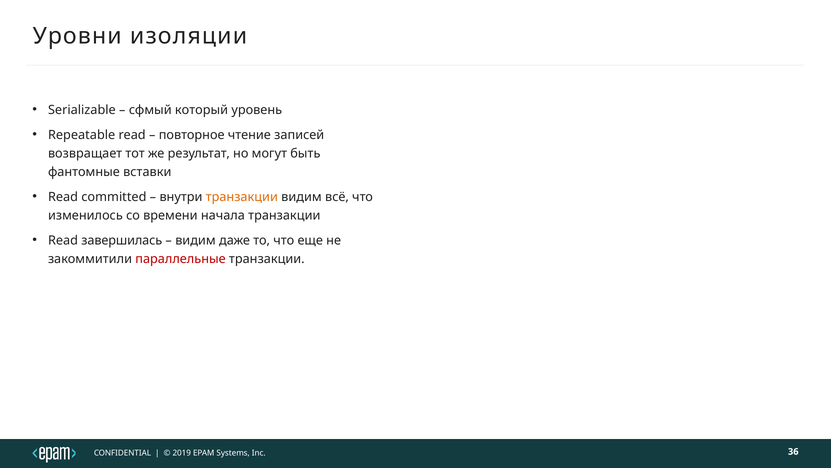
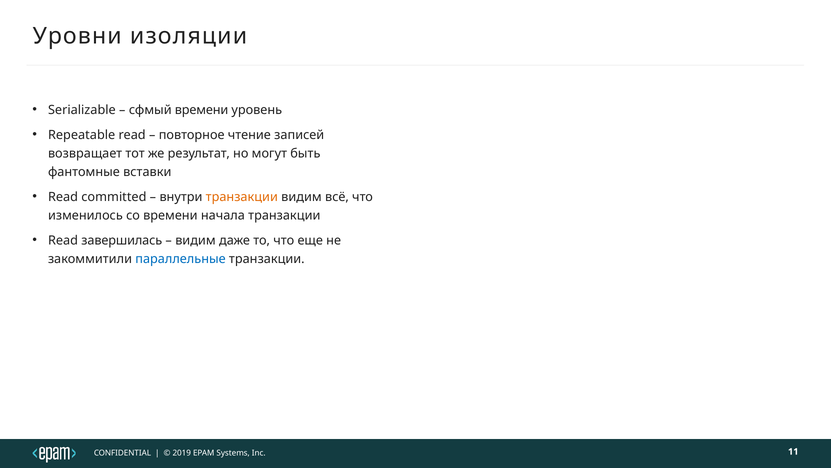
сфмый который: который -> времени (202, 110)
параллельные colour: red -> blue (181, 259)
36: 36 -> 11 (793, 451)
